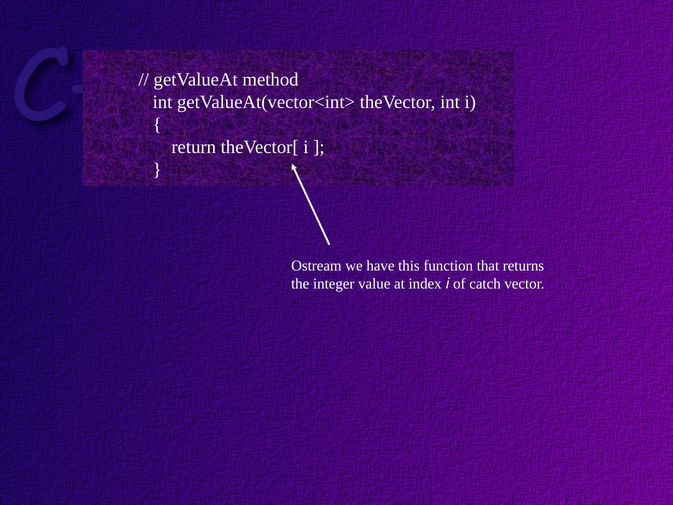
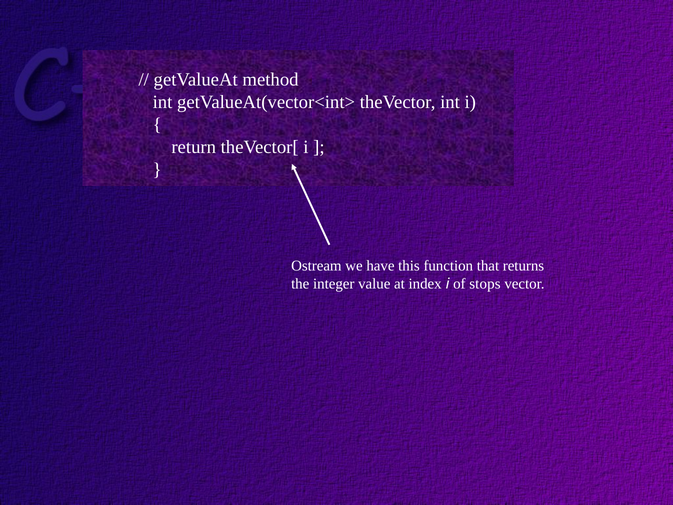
catch: catch -> stops (485, 284)
